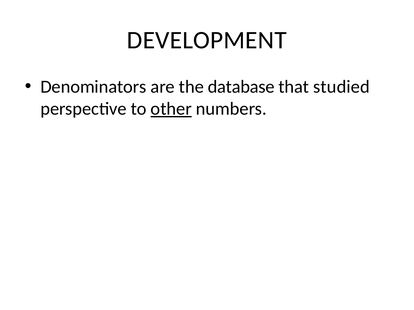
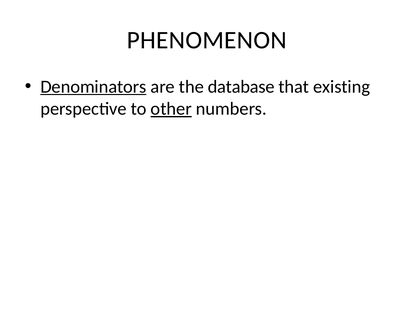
DEVELOPMENT: DEVELOPMENT -> PHENOMENON (207, 40)
Denominators underline: none -> present (93, 87)
studied: studied -> existing (342, 87)
